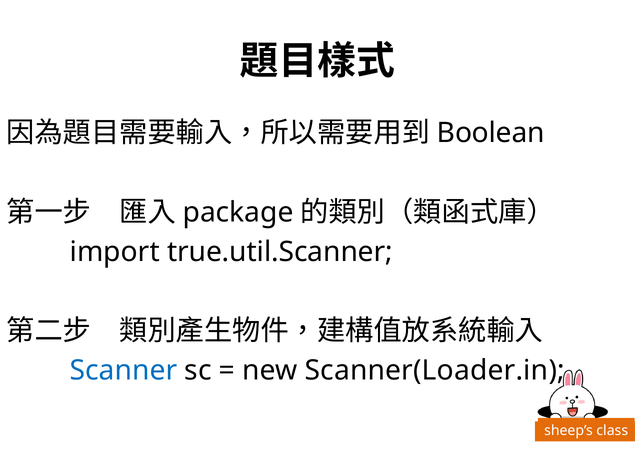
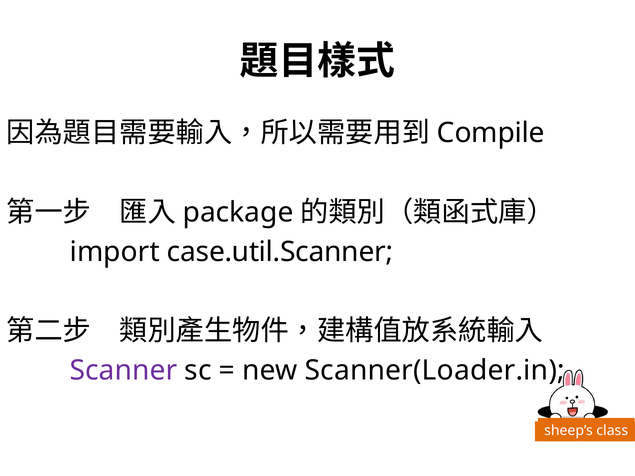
Boolean: Boolean -> Compile (491, 133)
true.util.Scanner: true.util.Scanner -> case.util.Scanner (280, 252)
Scanner colour: blue -> purple (124, 371)
